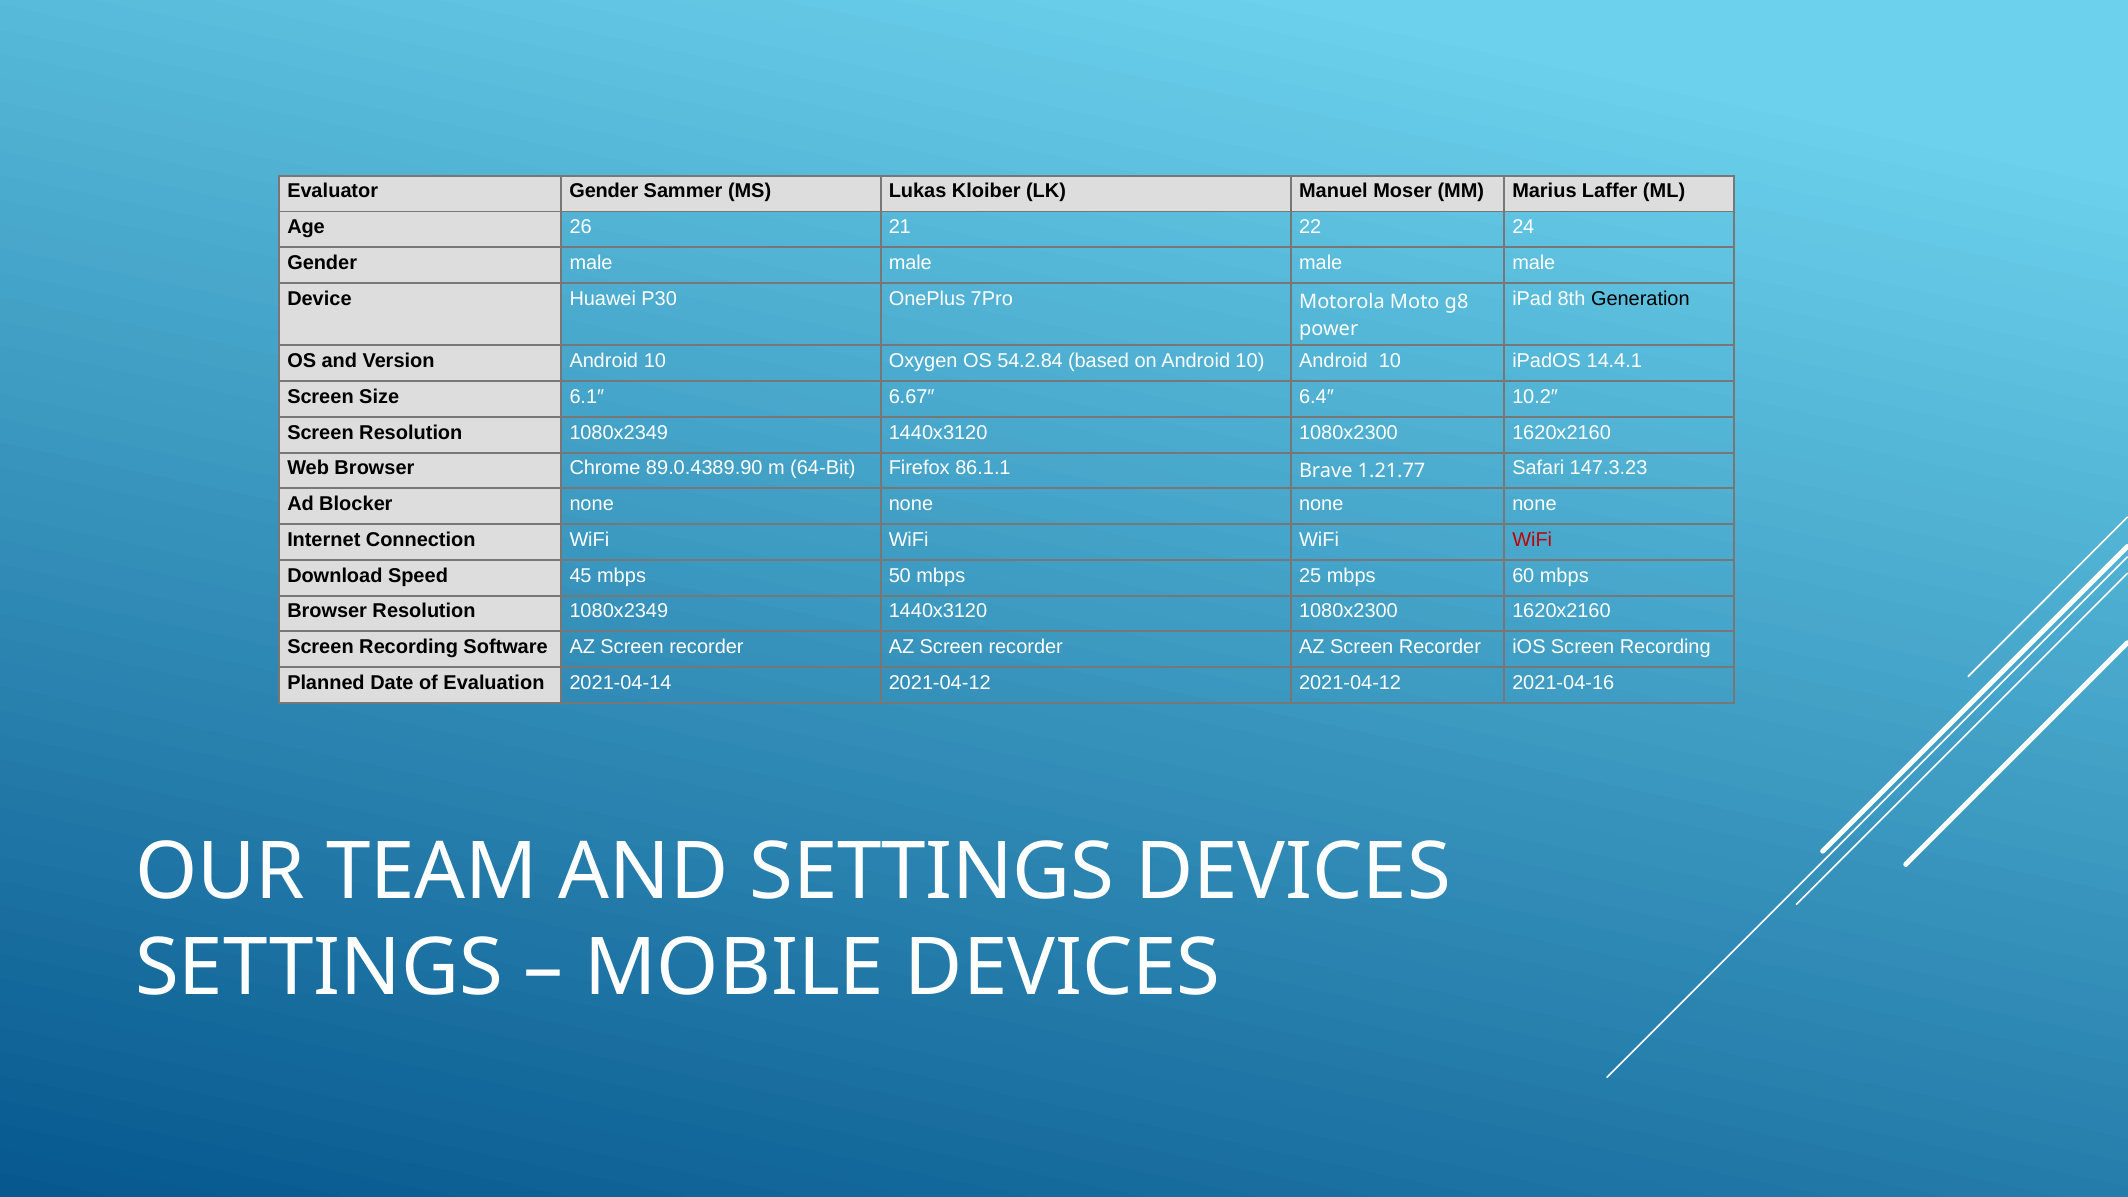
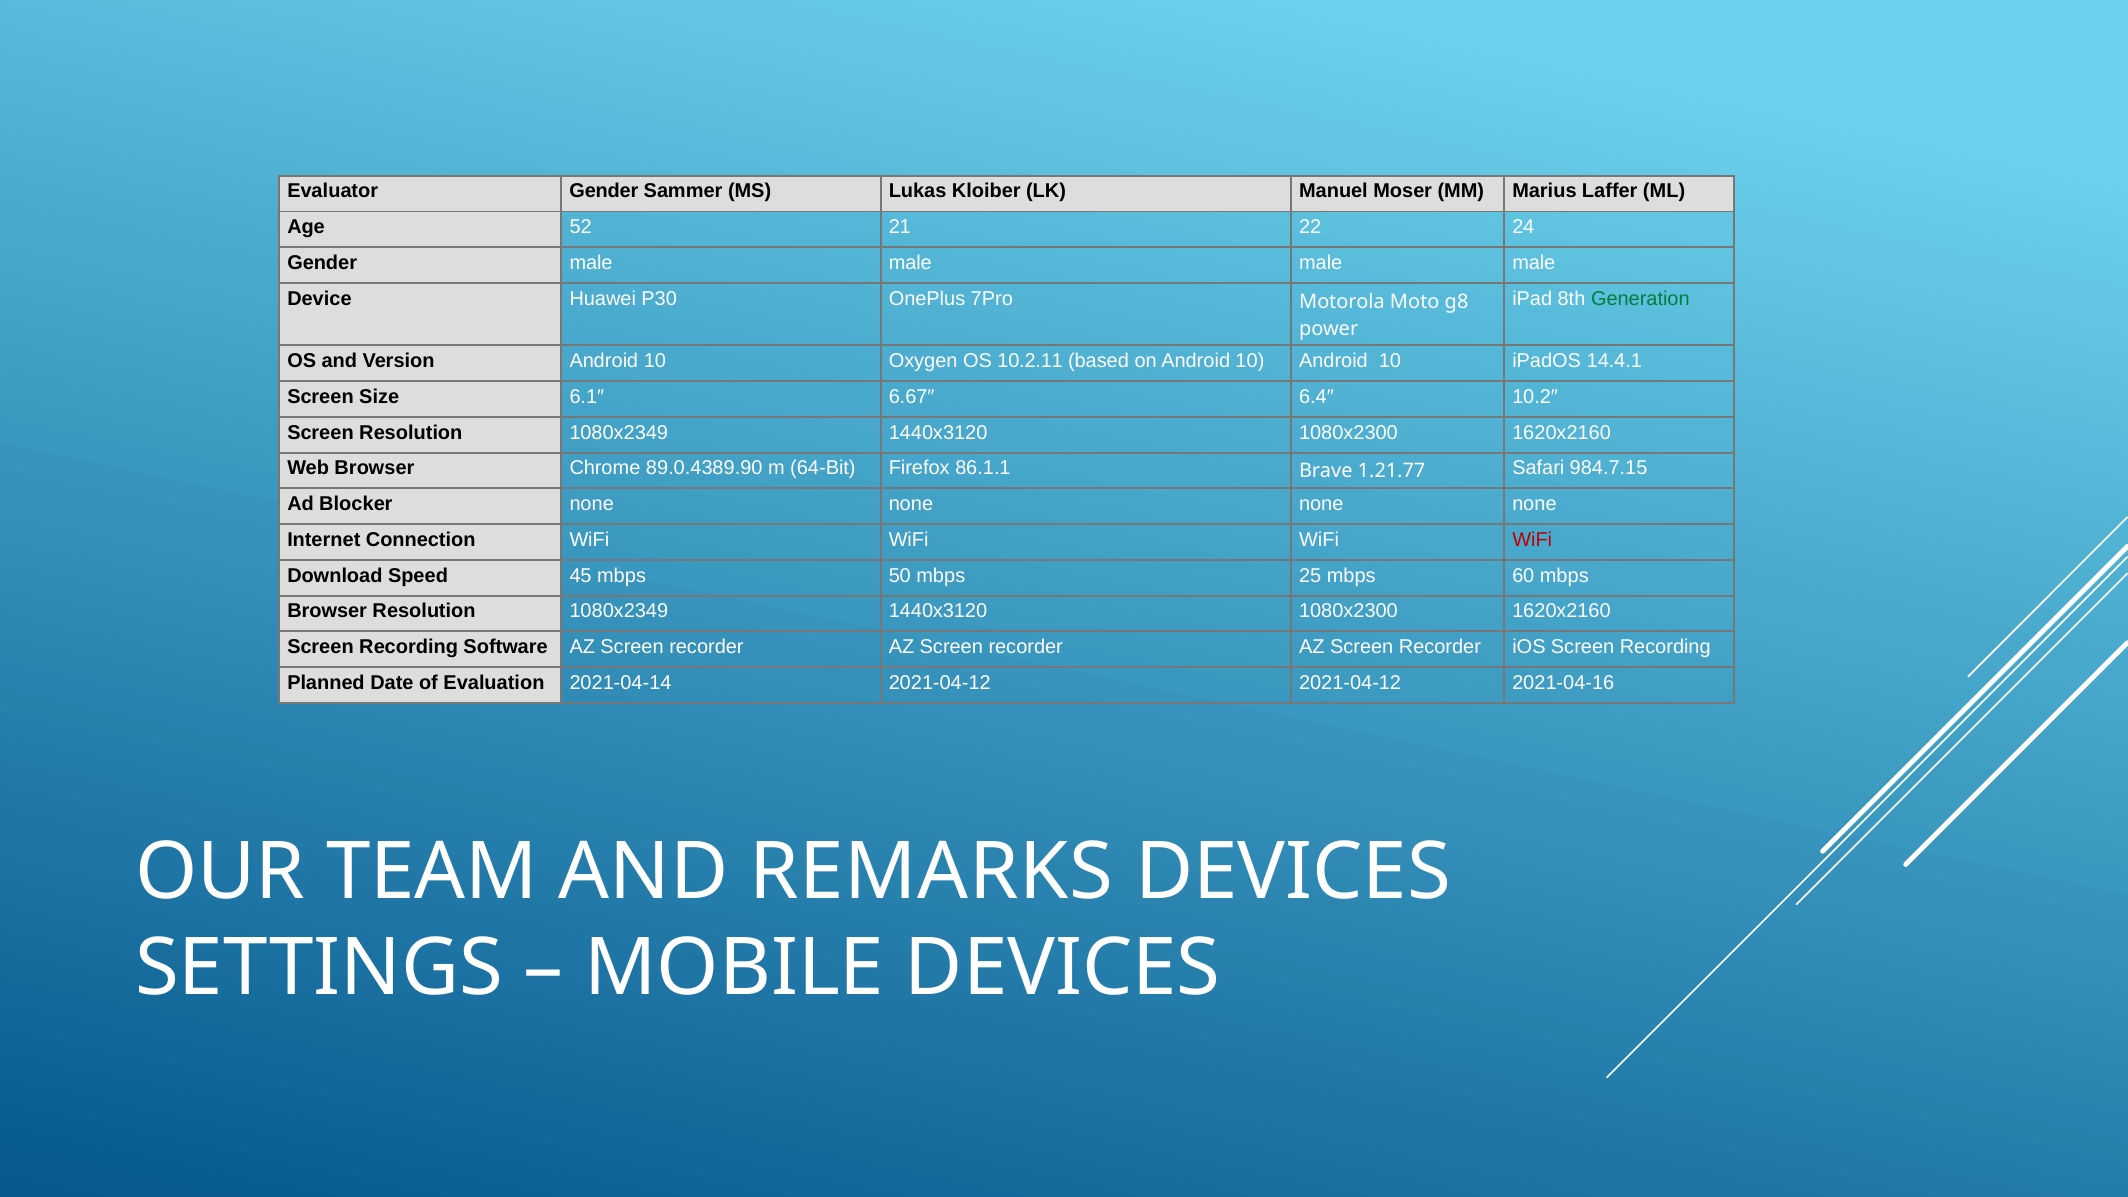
26: 26 -> 52 (581, 227)
Generation colour: black -> green (1640, 299)
54.2.84: 54.2.84 -> 10.2.11 (1030, 361)
147.3.23: 147.3.23 -> 984.7.15 (1609, 468)
AND SETTINGS: SETTINGS -> REMARKS (932, 872)
